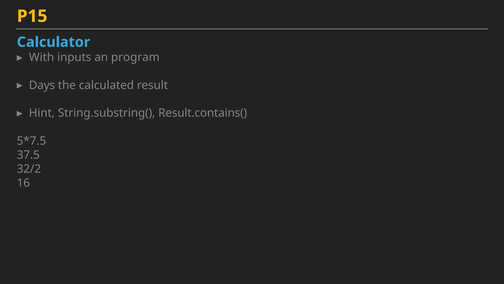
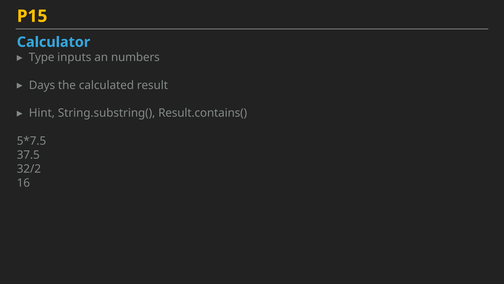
With: With -> Type (42, 57)
program: program -> numbers (135, 57)
